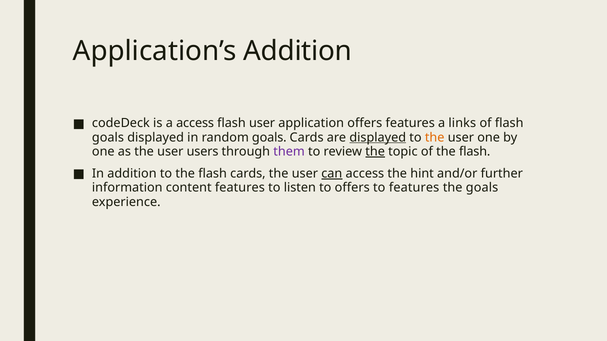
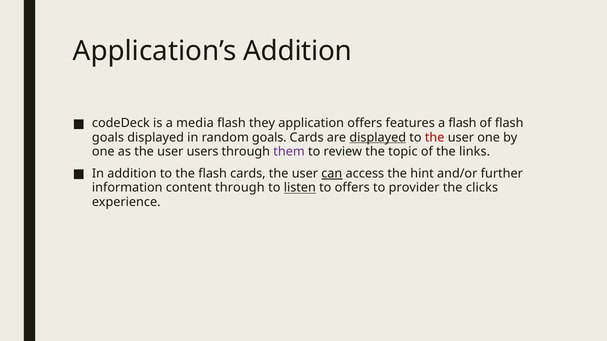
a access: access -> media (195, 123)
flash user: user -> they (262, 123)
a links: links -> flash (462, 123)
the colour: orange -> red (435, 138)
the underline: present -> none (375, 152)
of the flash: flash -> links (475, 152)
content features: features -> through (240, 188)
listen underline: none -> present (300, 188)
to features: features -> provider (414, 188)
the goals: goals -> clicks (482, 188)
